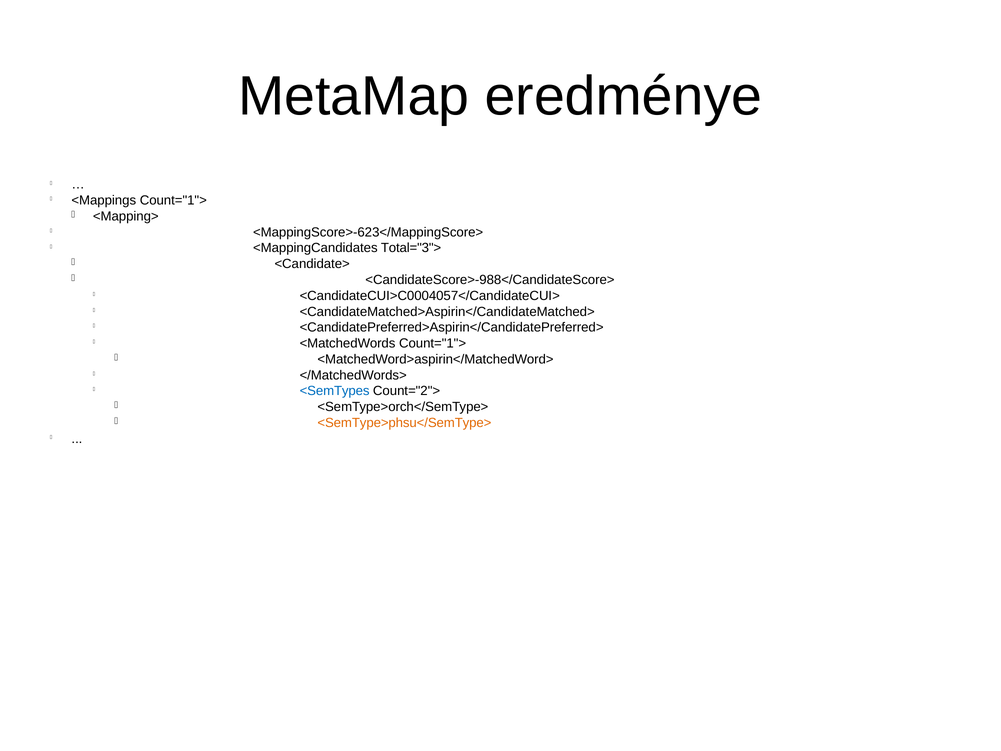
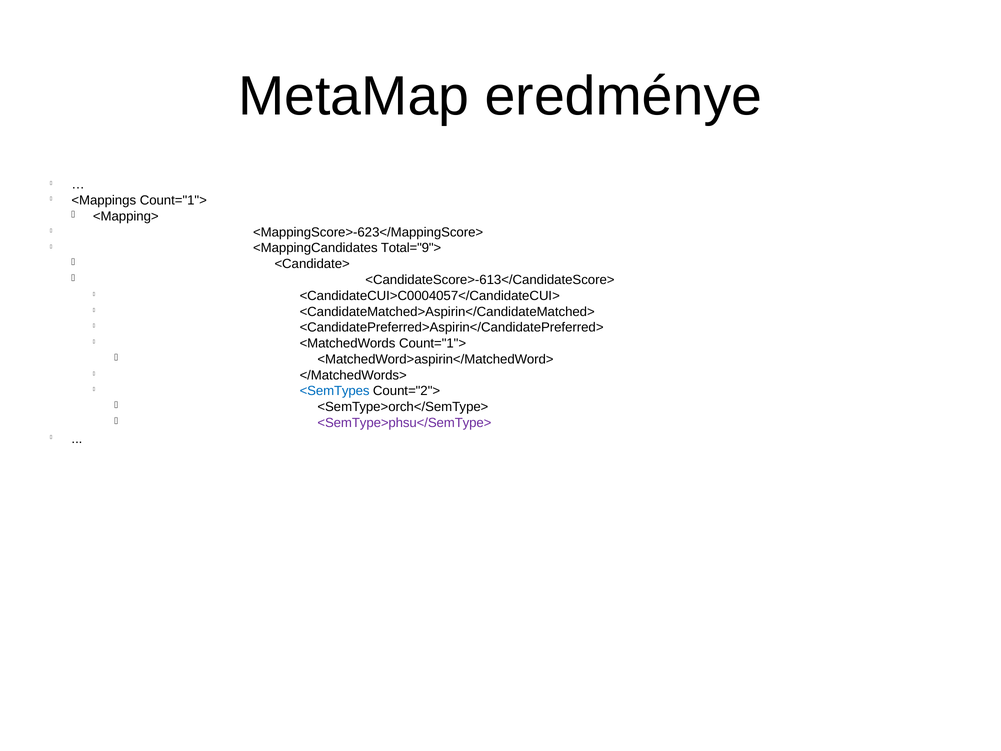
Total="3">: Total="3"> -> Total="9"> (411, 248)
<CandidateScore>-988</CandidateScore>: <CandidateScore>-988</CandidateScore> -> <CandidateScore>-613</CandidateScore> (490, 280)
<SemType>phsu</SemType> colour: orange -> purple (404, 423)
